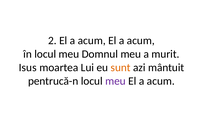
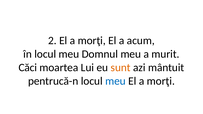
2 El a acum: acum -> morţi (92, 41)
Isus: Isus -> Căci (28, 68)
meu colour: purple -> blue (115, 81)
acum: acum -> morţi (161, 81)
